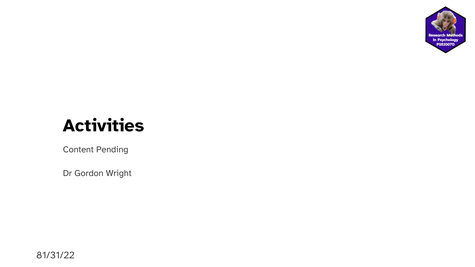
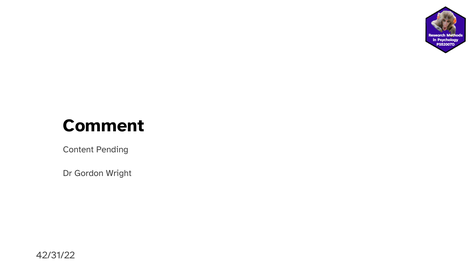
Activities: Activities -> Comment (104, 126)
81/31/22: 81/31/22 -> 42/31/22 (55, 255)
